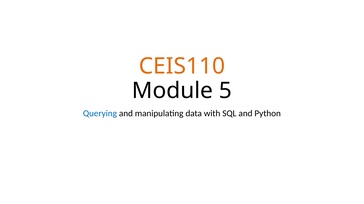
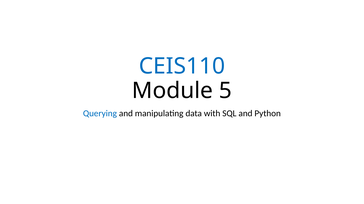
CEIS110 colour: orange -> blue (182, 66)
